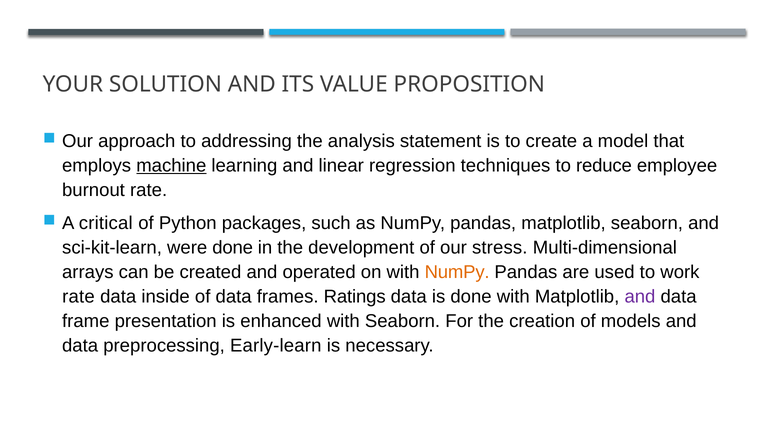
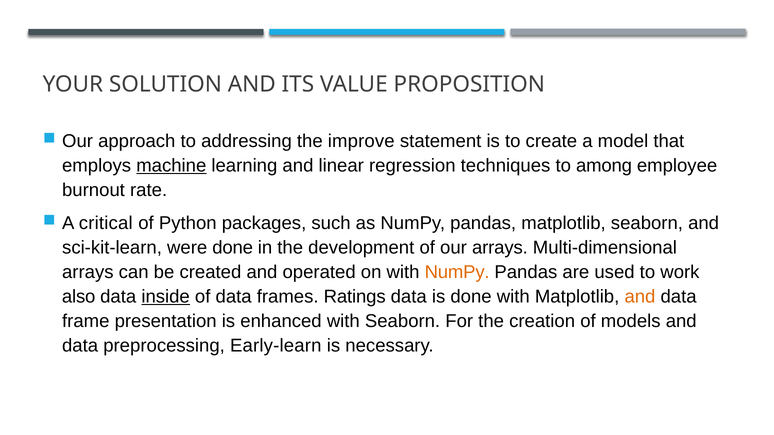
analysis: analysis -> improve (361, 141)
reduce: reduce -> among (604, 166)
our stress: stress -> arrays (500, 248)
rate: rate -> also (79, 297)
inside underline: none -> present (166, 297)
and colour: purple -> orange (640, 297)
